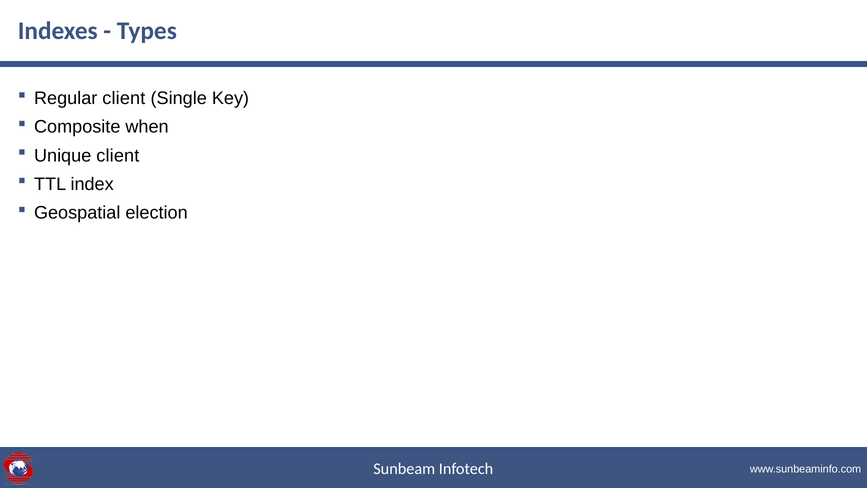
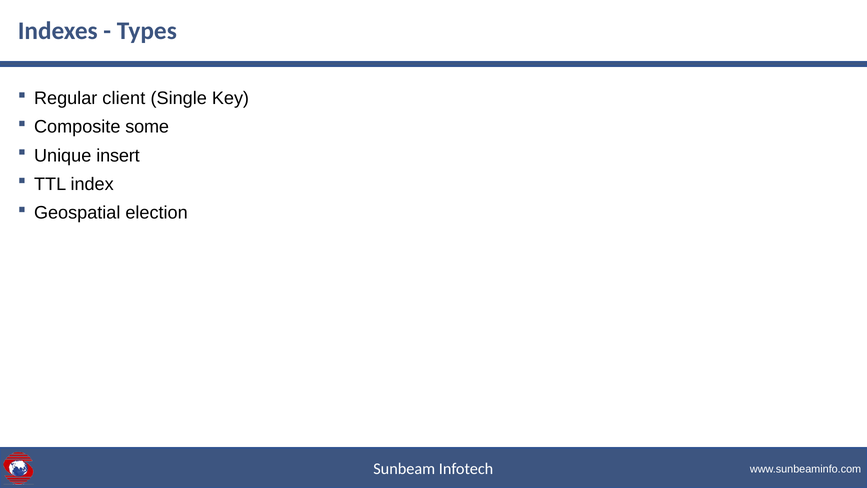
when: when -> some (147, 127)
Unique client: client -> insert (118, 155)
